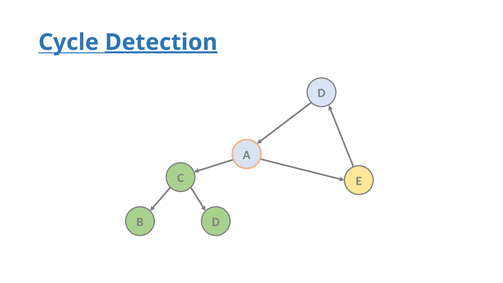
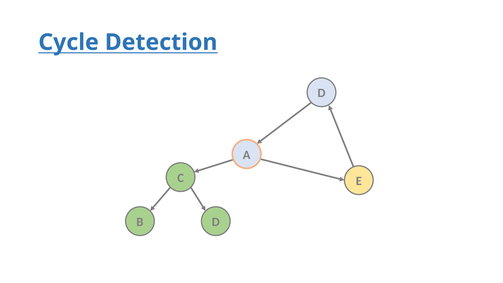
Detection underline: present -> none (161, 42)
